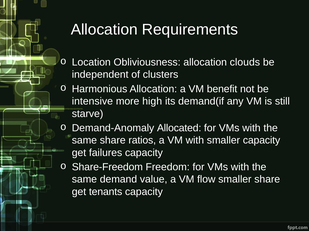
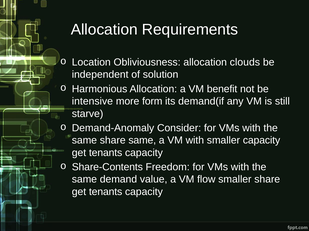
clusters: clusters -> solution (161, 75)
high: high -> form (152, 102)
Allocated: Allocated -> Consider (179, 128)
share ratios: ratios -> same (142, 141)
failures: failures -> tenants (106, 153)
Share-Freedom: Share-Freedom -> Share-Contents (107, 168)
